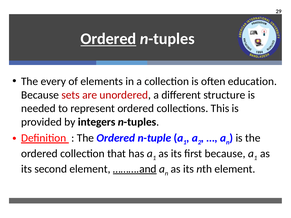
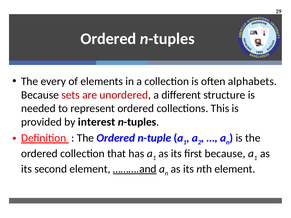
Ordered underline: present -> none (108, 39)
education: education -> alphabets (252, 81)
integers: integers -> interest (97, 122)
